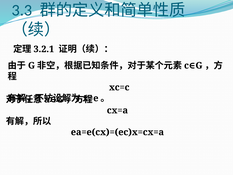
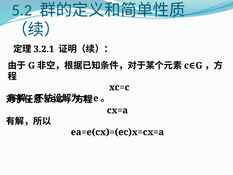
3.3: 3.3 -> 5.2 (22, 10)
